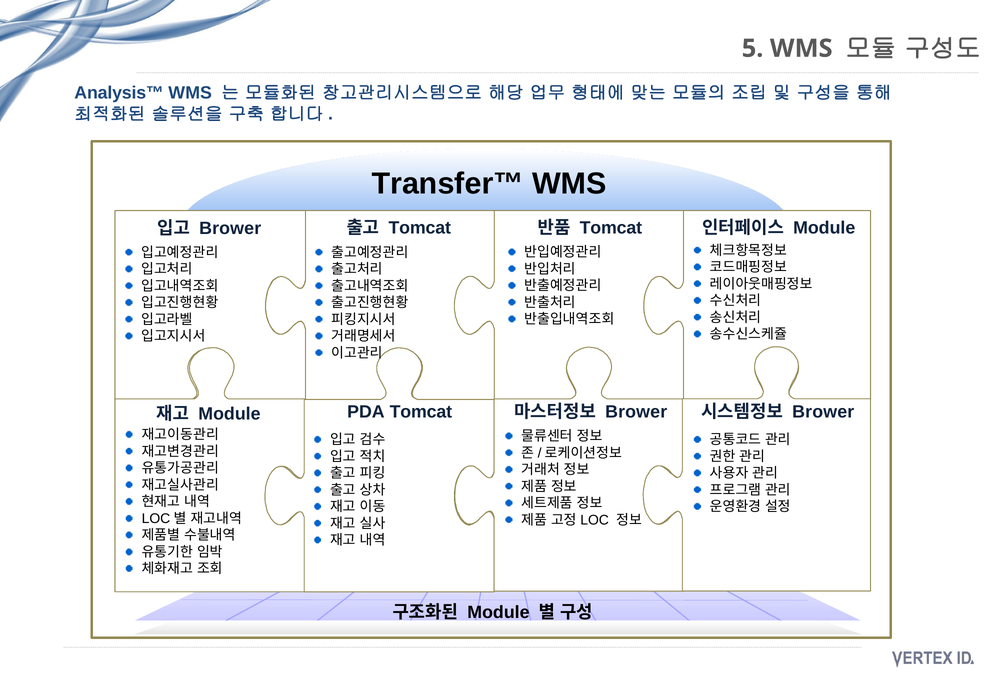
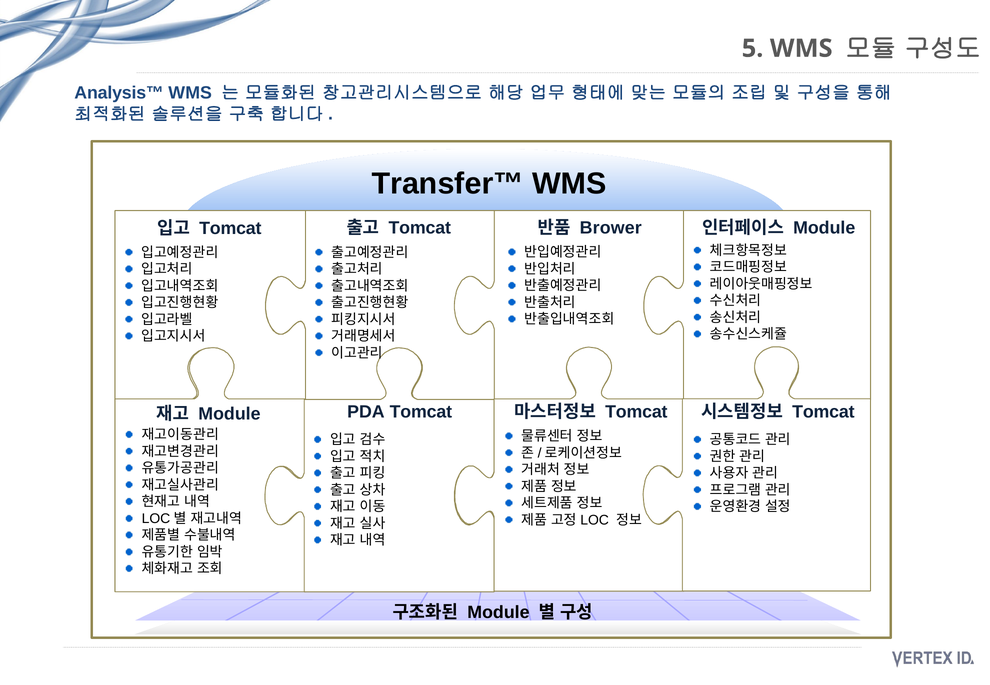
Tomcat: Tomcat -> Brower (611, 228)
Brower: Brower -> Tomcat (230, 229)
Brower: Brower -> Tomcat (636, 412)
Brower: Brower -> Tomcat (823, 412)
